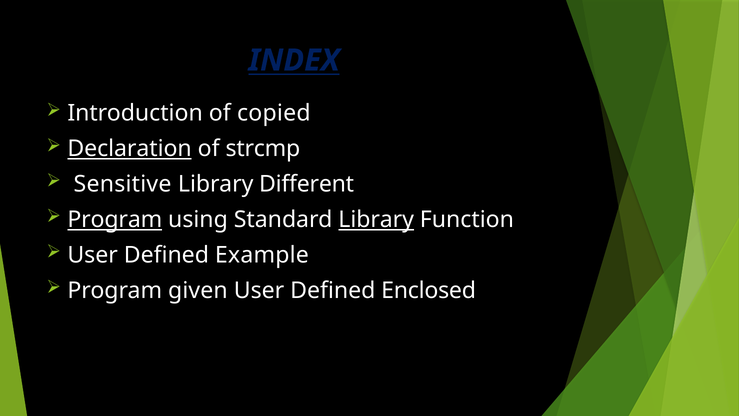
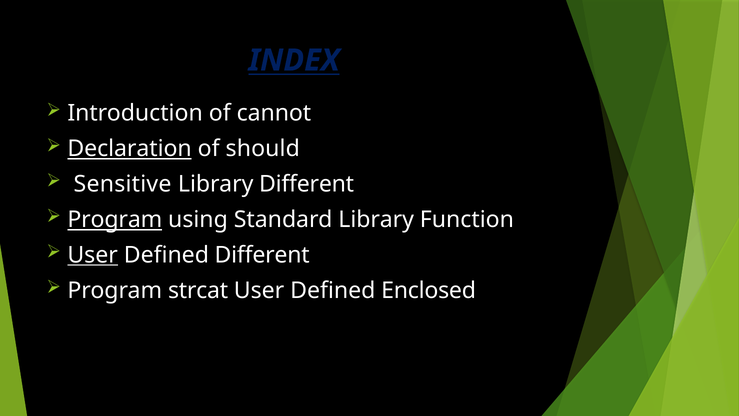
copied: copied -> cannot (274, 113)
strcmp: strcmp -> should (263, 149)
Library underline: present -> none (376, 219)
User underline: none -> present (93, 255)
Defined Example: Example -> Different (262, 255)
given: given -> strcat (198, 290)
